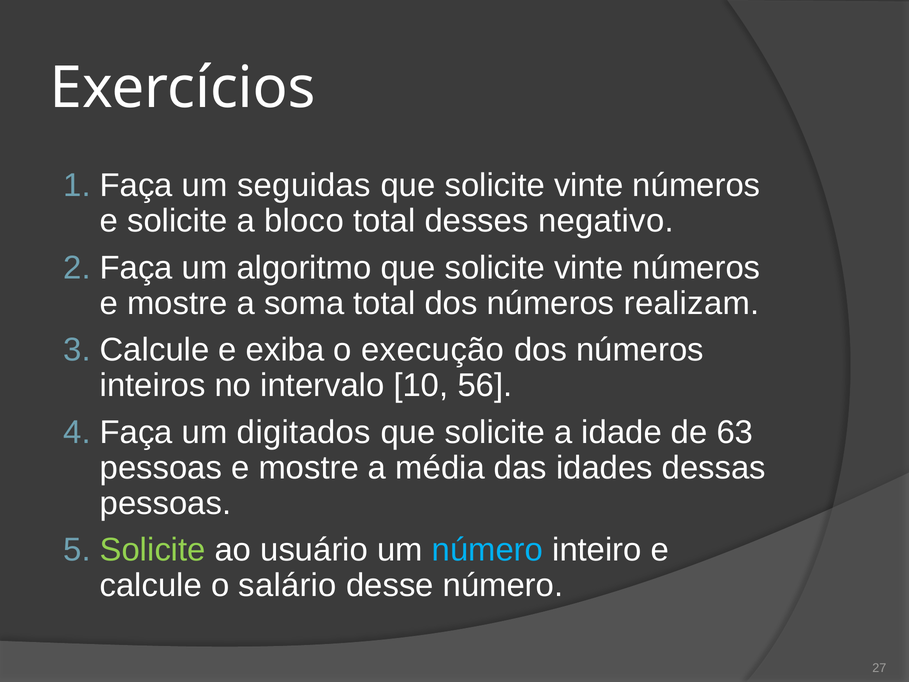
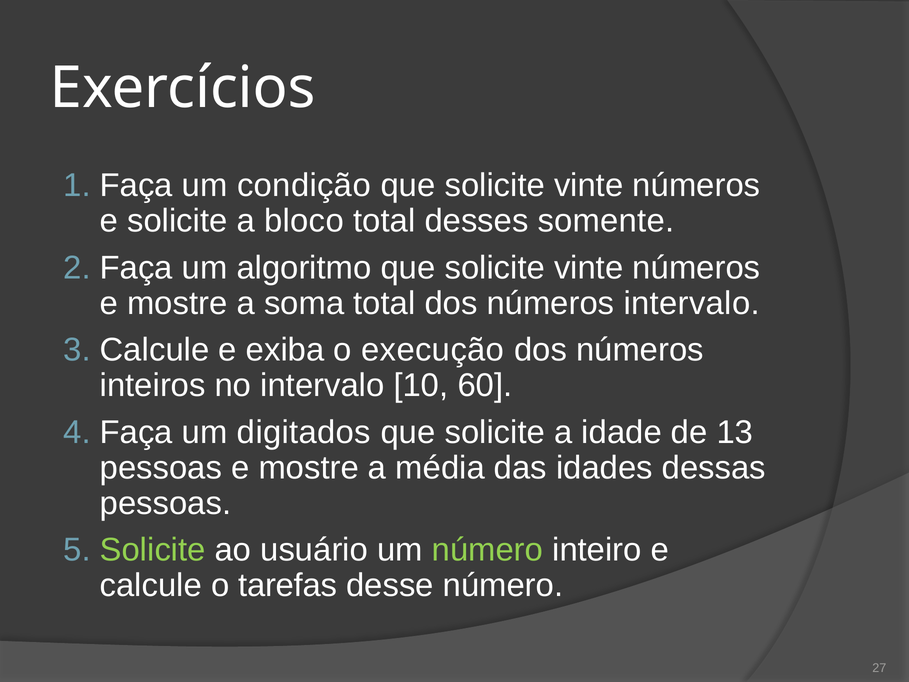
seguidas: seguidas -> condição (304, 186)
negativo: negativo -> somente (606, 221)
números realizam: realizam -> intervalo (692, 303)
56: 56 -> 60 (485, 385)
63: 63 -> 13 (735, 432)
número colour: light blue -> light green (488, 550)
salário: salário -> tarefas (288, 585)
